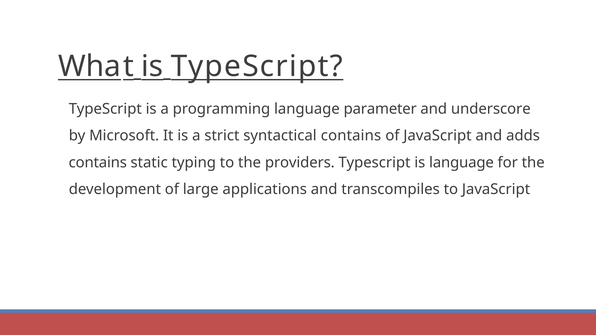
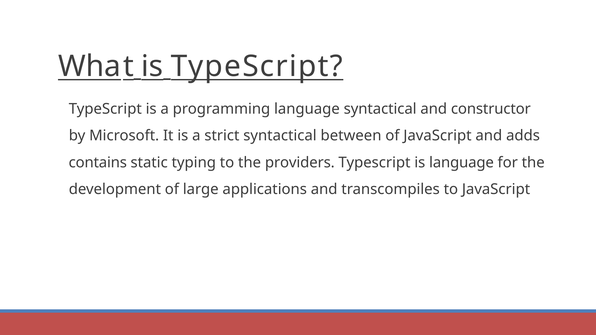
language parameter: parameter -> syntactical (380, 109)
underscore: underscore -> constructor (491, 109)
syntactical contains: contains -> between (351, 136)
